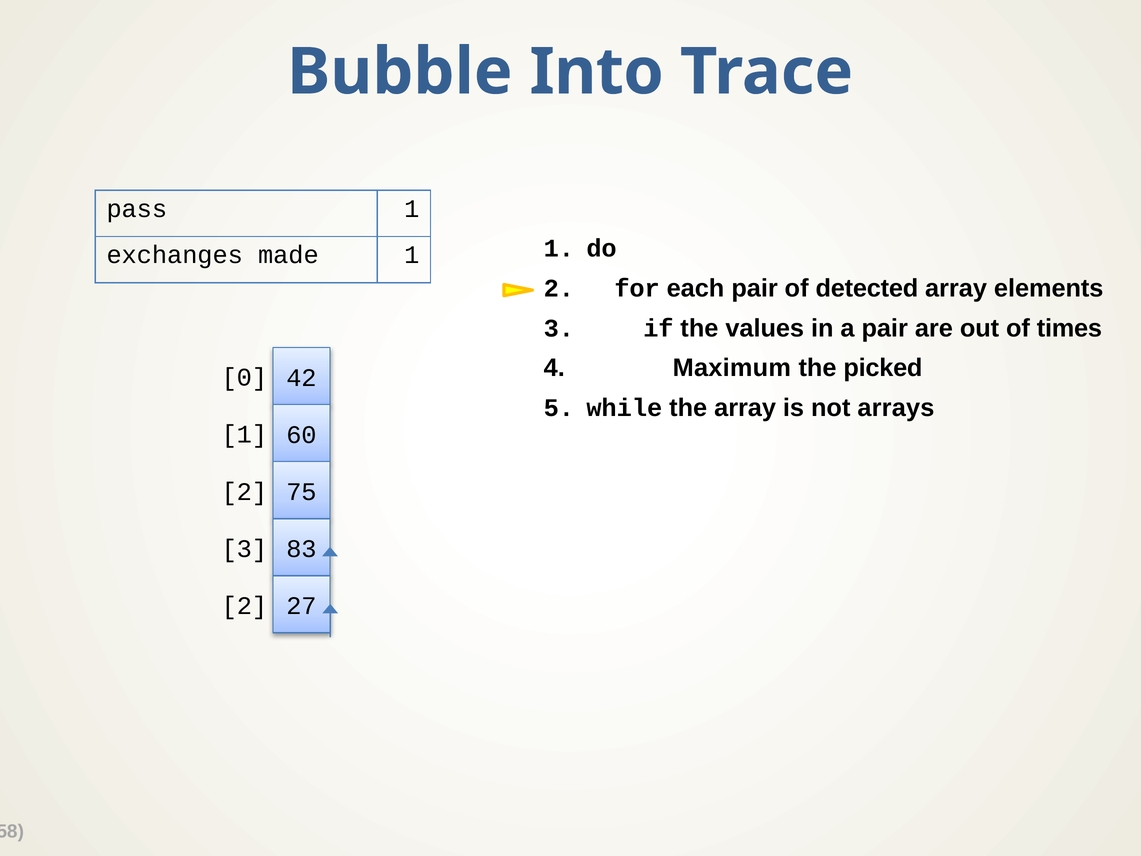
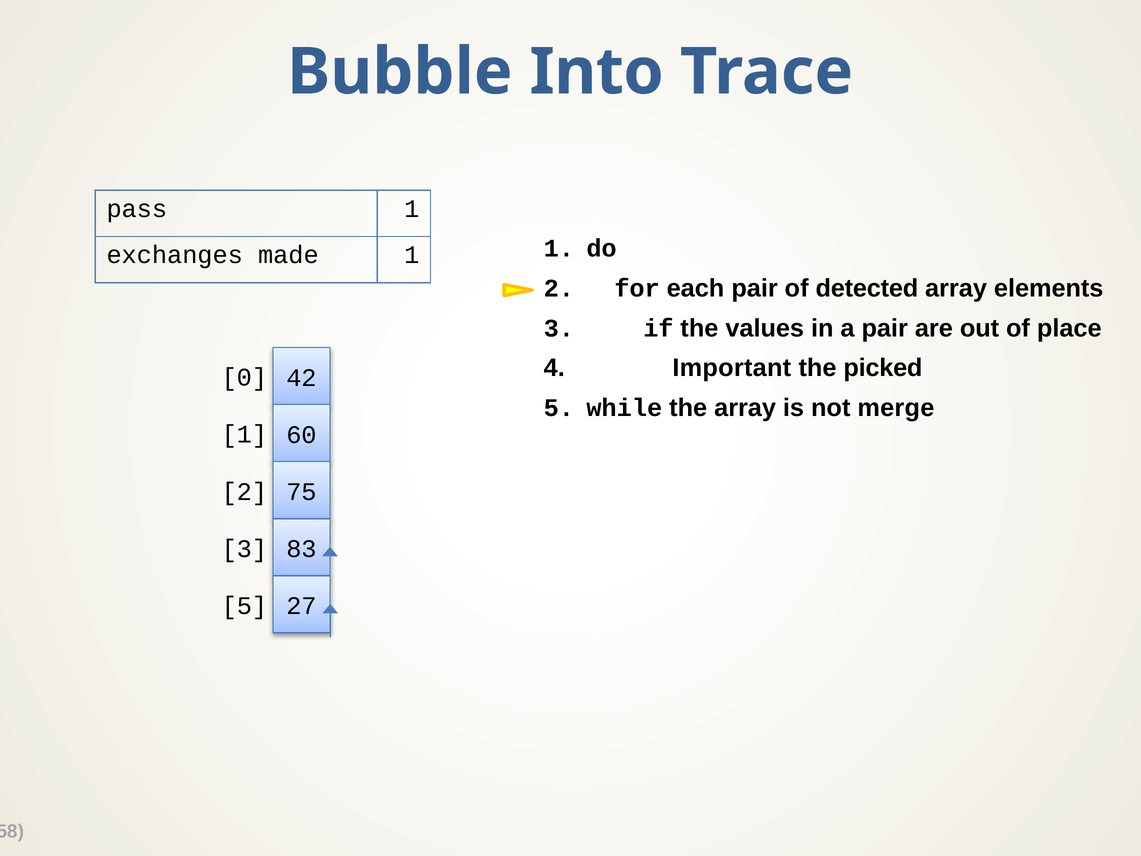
times: times -> place (1069, 328)
Maximum: Maximum -> Important (732, 368)
arrays: arrays -> merge (896, 408)
2: 2 -> 5 (244, 606)
